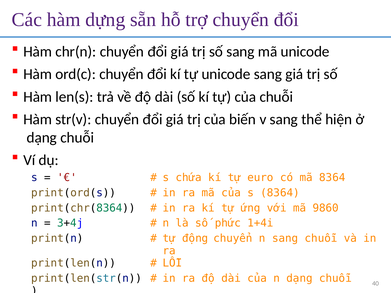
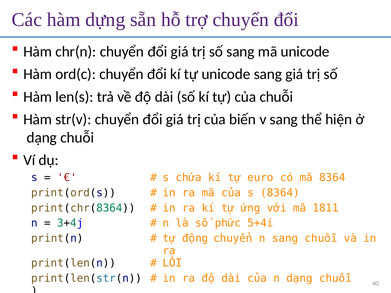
9860: 9860 -> 1811 (326, 208)
1+4i: 1+4i -> 5+4i (260, 223)
